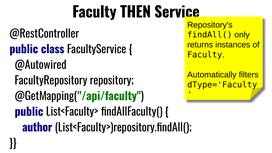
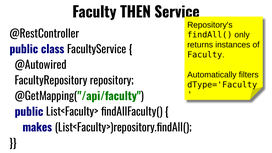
author: author -> makes (37, 128)
